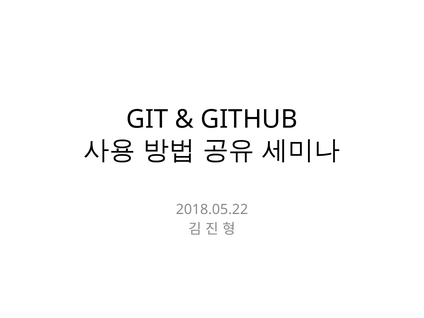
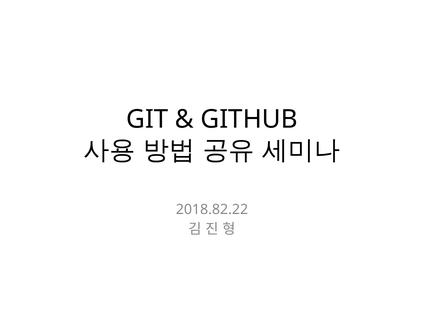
2018.05.22: 2018.05.22 -> 2018.82.22 (212, 210)
